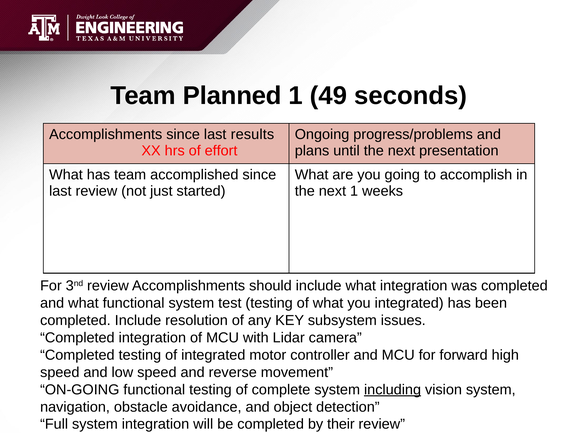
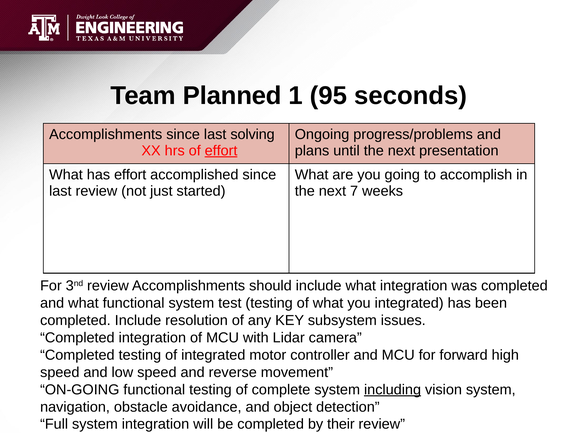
49: 49 -> 95 (329, 96)
results: results -> solving (253, 135)
effort underline: none -> present (221, 151)
has team: team -> effort (130, 175)
next 1: 1 -> 7 (354, 191)
